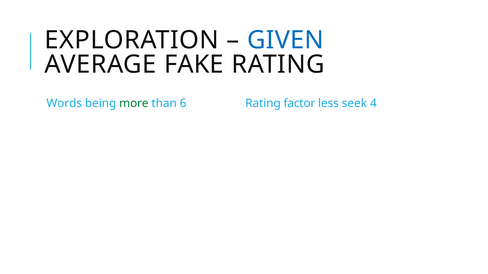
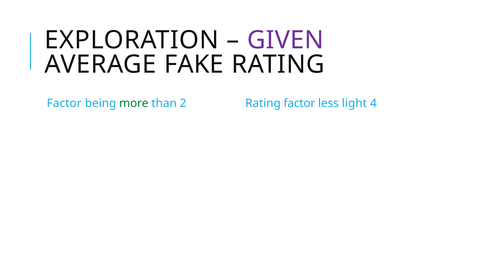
GIVEN colour: blue -> purple (286, 40)
Words: Words -> Factor (64, 104)
6: 6 -> 2 (183, 104)
seek: seek -> light (354, 104)
